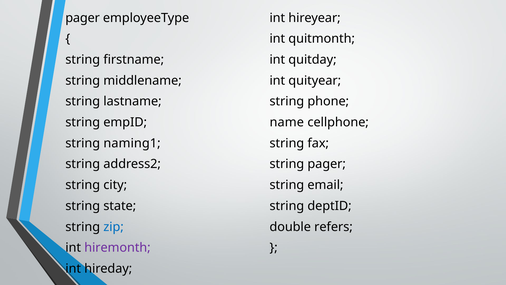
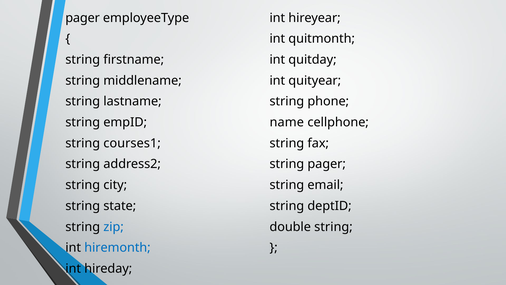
naming1: naming1 -> courses1 (132, 143)
double refers: refers -> string (333, 227)
hiremonth colour: purple -> blue (117, 247)
